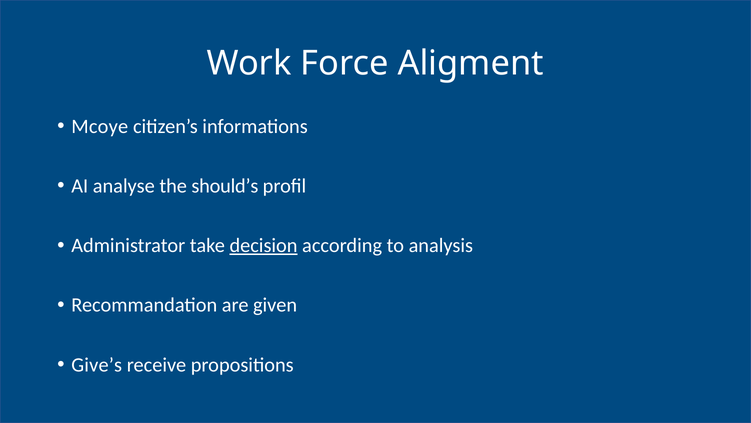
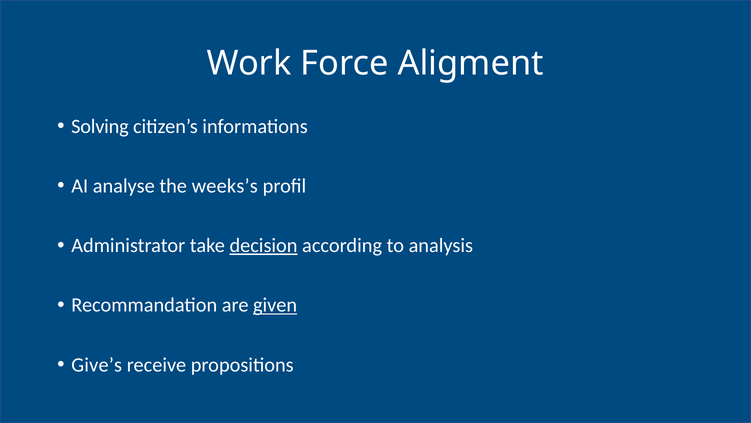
Mcoye: Mcoye -> Solving (100, 126)
should’s: should’s -> weeks’s (225, 186)
given underline: none -> present (275, 305)
